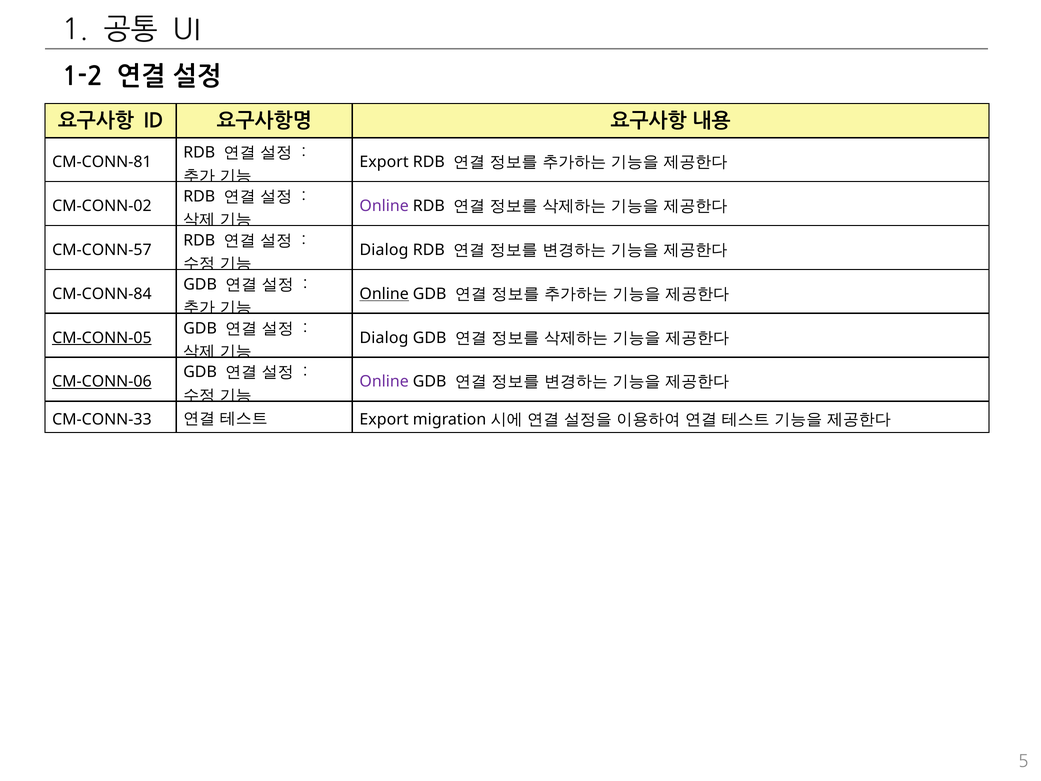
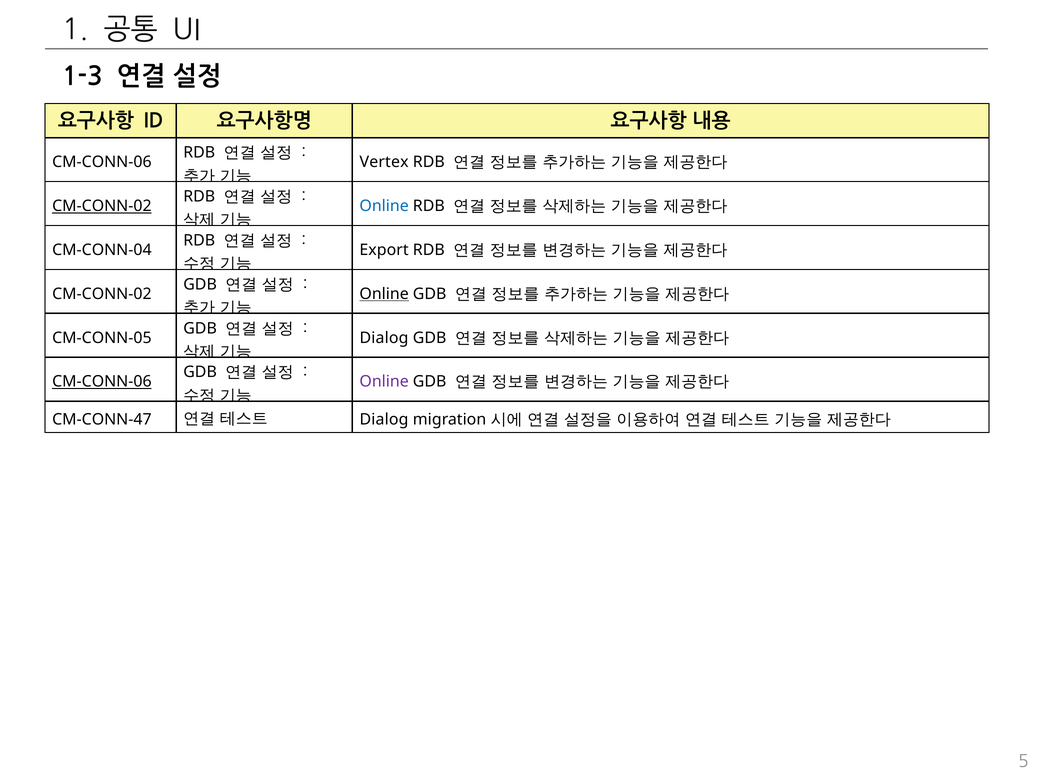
1-2: 1-2 -> 1-3 (83, 77)
CM-CONN-81: CM-CONN-81 -> CM-CONN-06 (102, 162)
Export: Export -> Vertex (384, 162)
CM-CONN-02 underline: none -> present (102, 206)
Online colour: purple -> blue (384, 206)
CM-CONN-57: CM-CONN-57 -> CM-CONN-04 (102, 250)
Dialog: Dialog -> Export (384, 250)
CM-CONN-84: CM-CONN-84 -> CM-CONN-02 (102, 294)
CM-CONN-05 underline: present -> none (102, 338)
CM-CONN-33: CM-CONN-33 -> CM-CONN-47 (102, 419)
Export: Export -> Dialog (384, 419)
